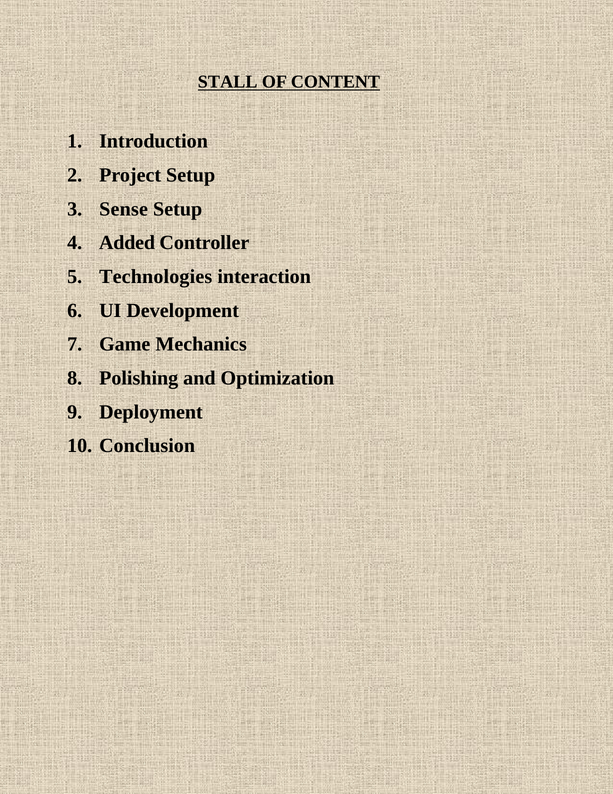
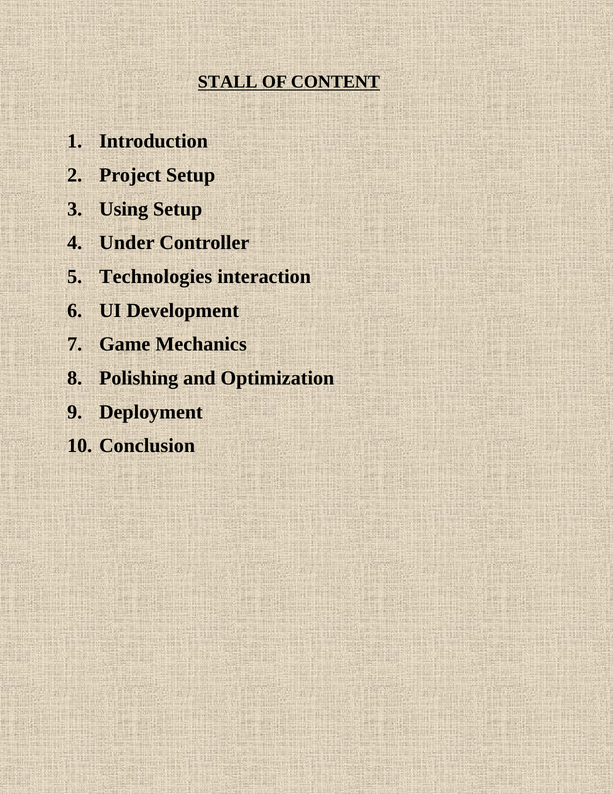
Sense: Sense -> Using (124, 209)
Added: Added -> Under (127, 243)
